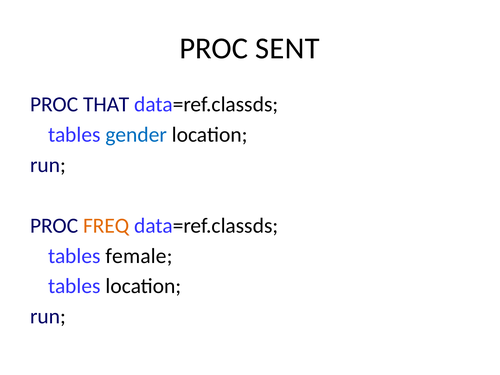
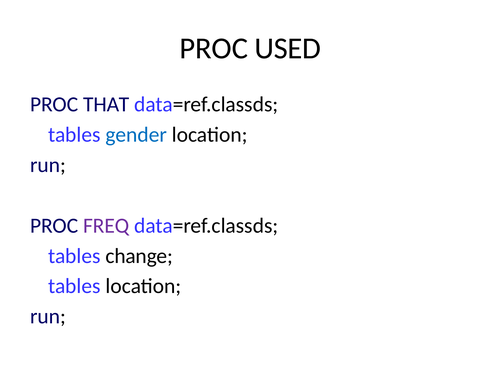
SENT: SENT -> USED (288, 48)
FREQ colour: orange -> purple (106, 226)
female: female -> change (139, 256)
